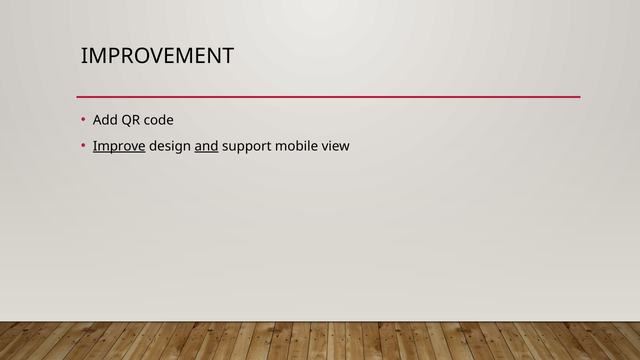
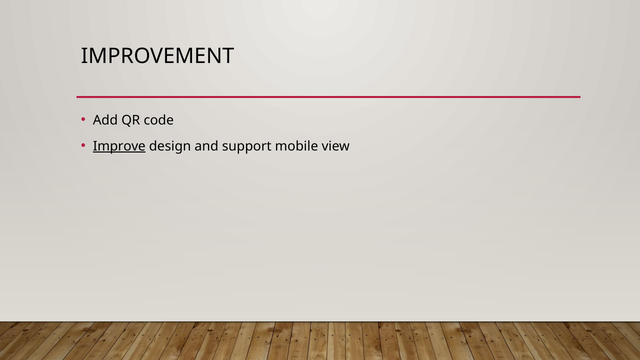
and underline: present -> none (207, 146)
